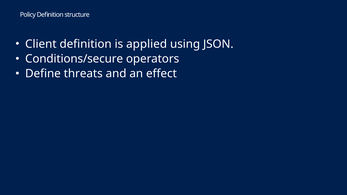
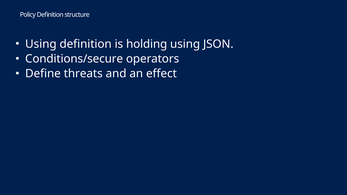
Client: Client -> Using (41, 44)
applied: applied -> holding (147, 44)
